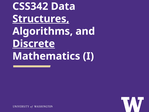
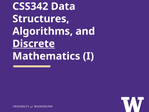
Structures underline: present -> none (41, 19)
